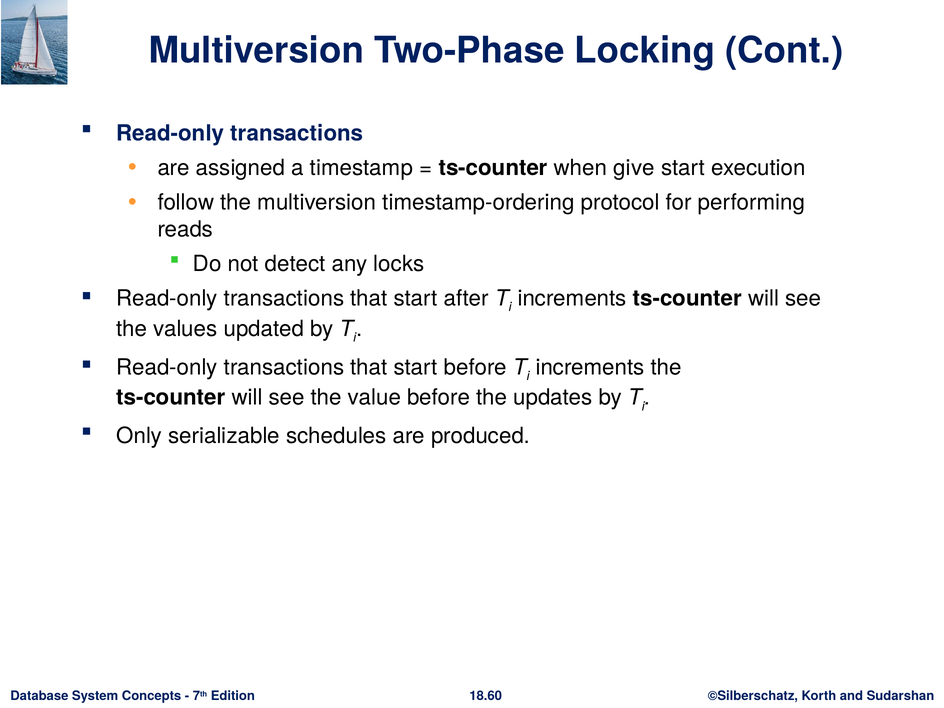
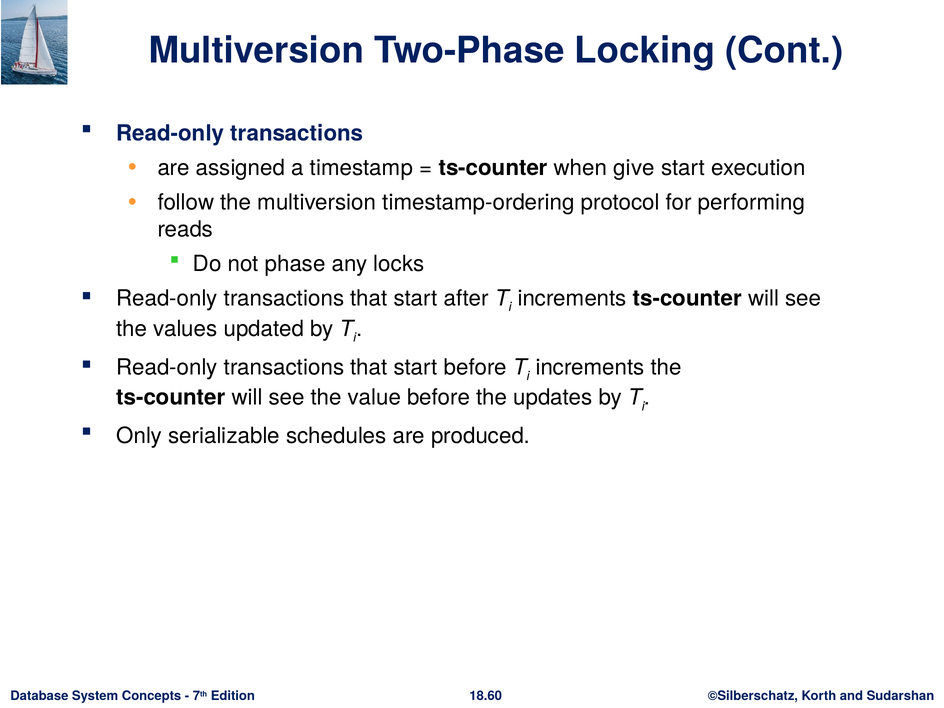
detect: detect -> phase (295, 264)
